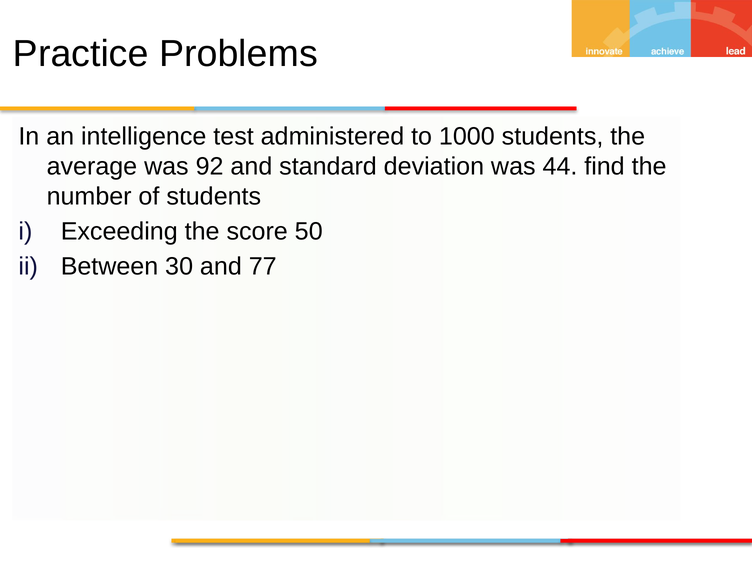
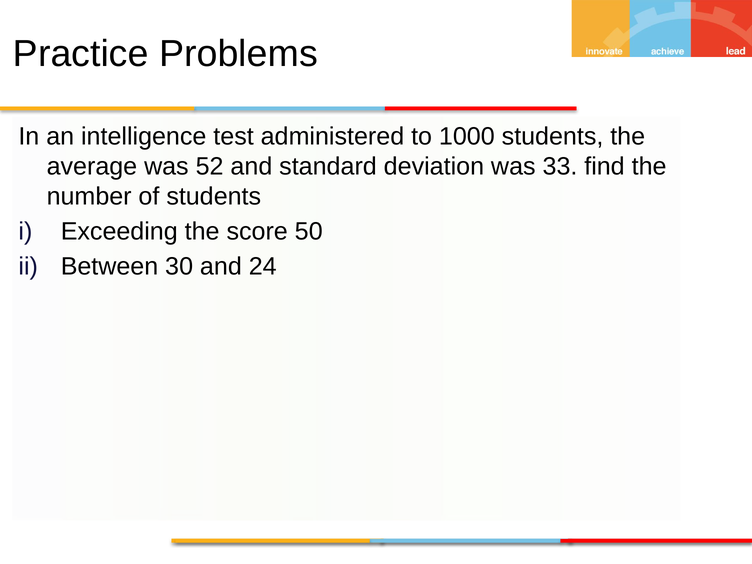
92: 92 -> 52 (210, 166)
44: 44 -> 33 (560, 166)
77: 77 -> 24 (263, 267)
